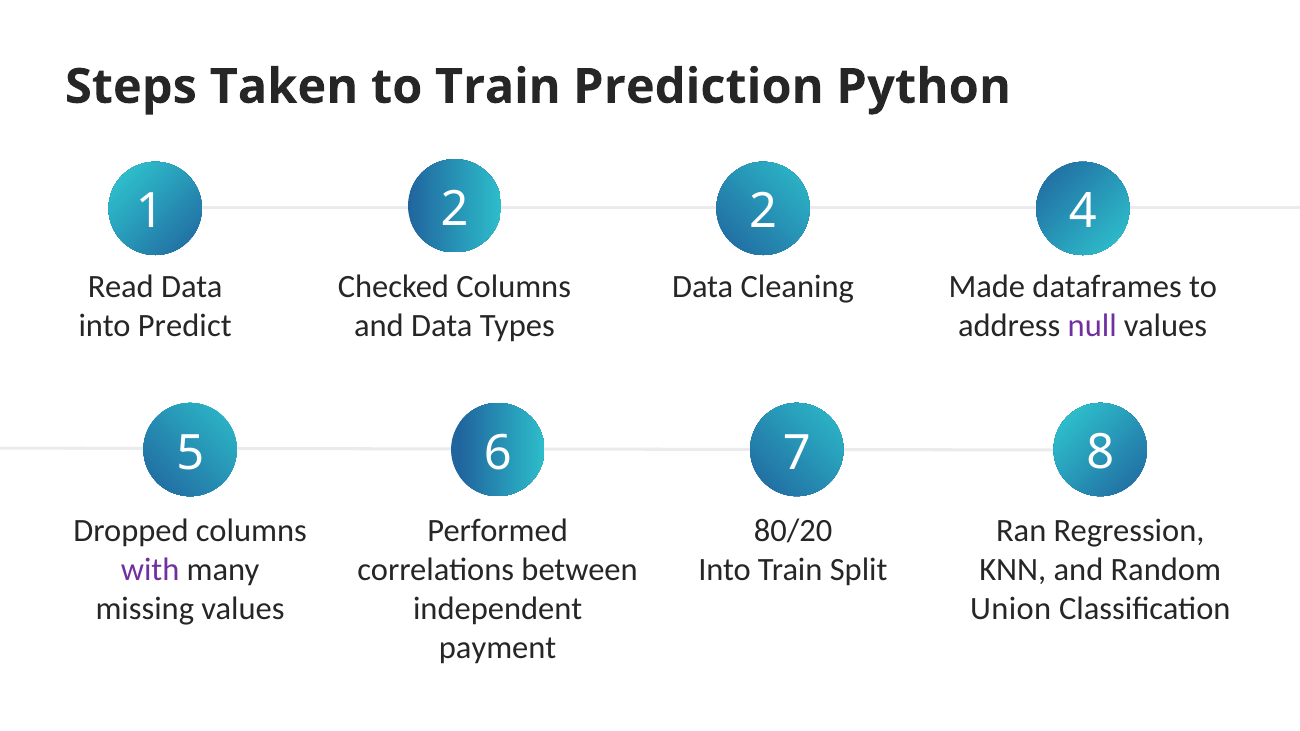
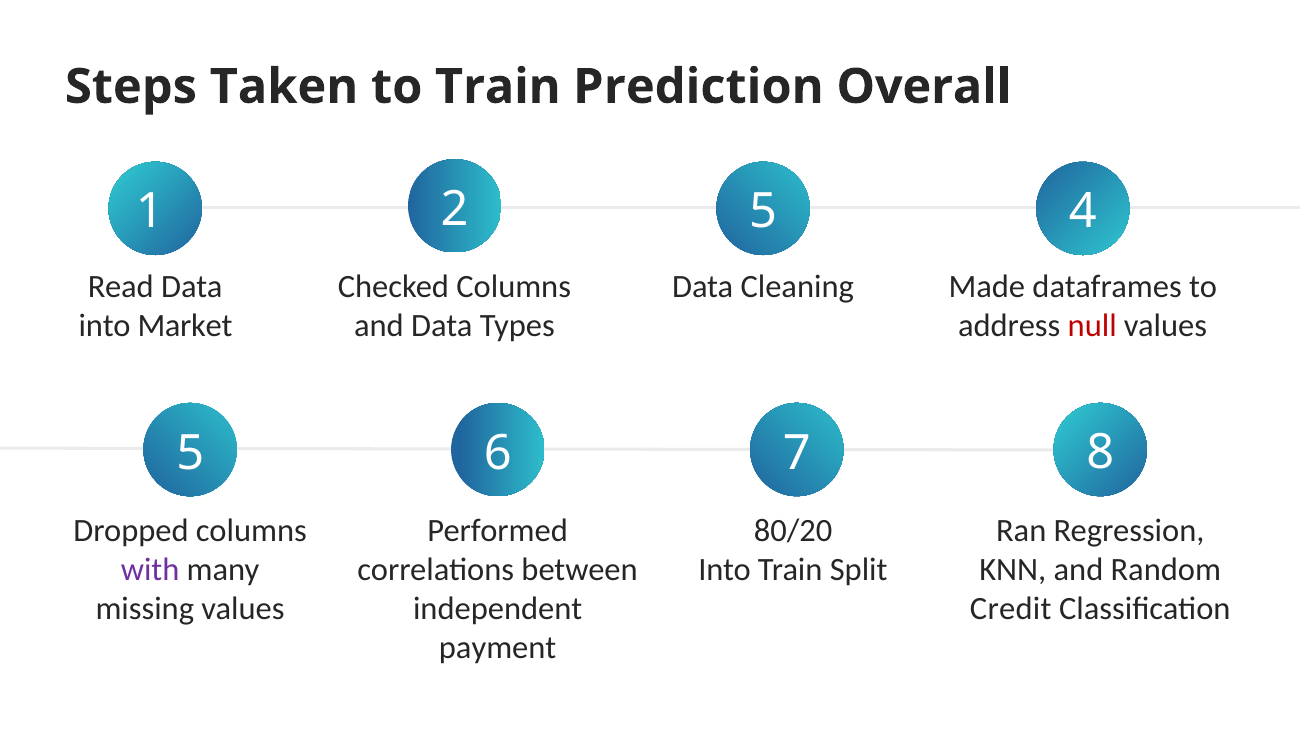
Python: Python -> Overall (924, 87)
2 2: 2 -> 5 (763, 212)
Predict: Predict -> Market (185, 326)
null colour: purple -> red (1092, 326)
Union: Union -> Credit (1011, 609)
